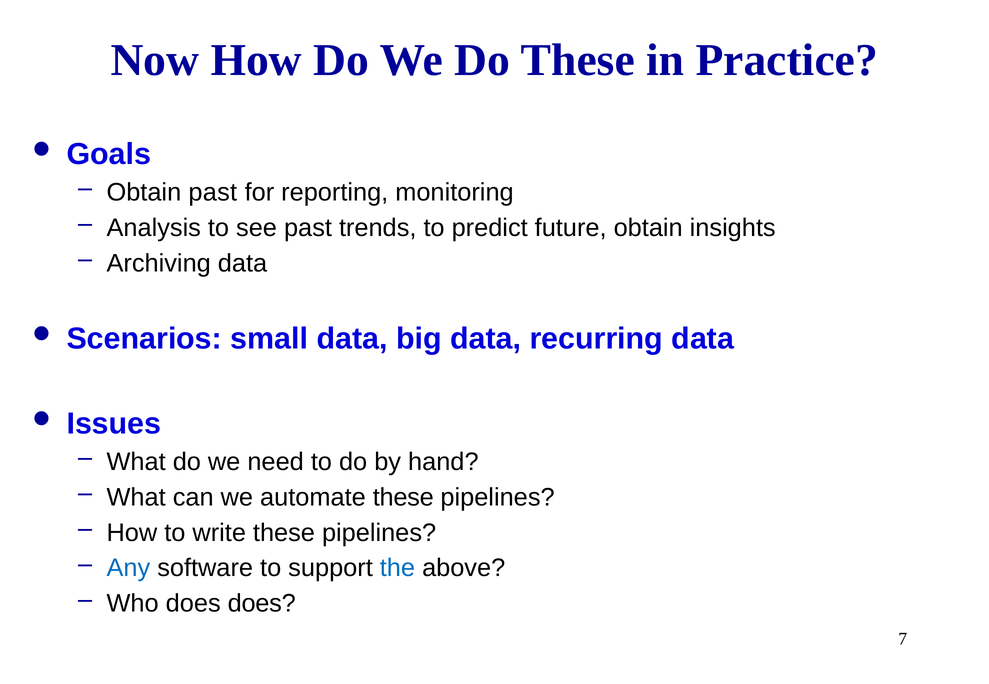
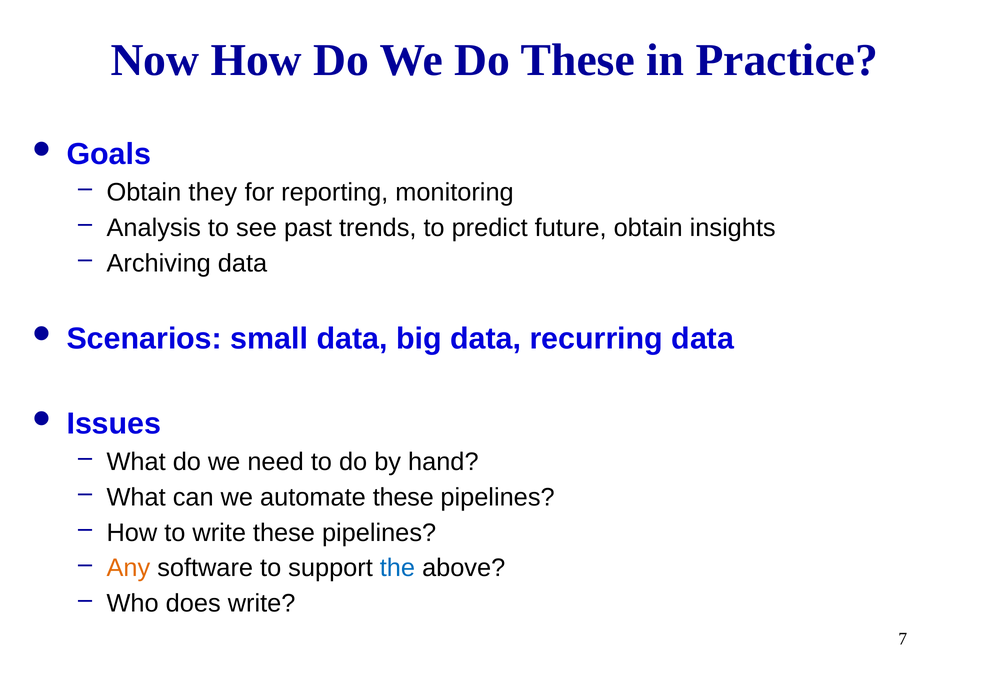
Obtain past: past -> they (213, 192)
Any colour: blue -> orange (128, 569)
does does: does -> write (262, 604)
